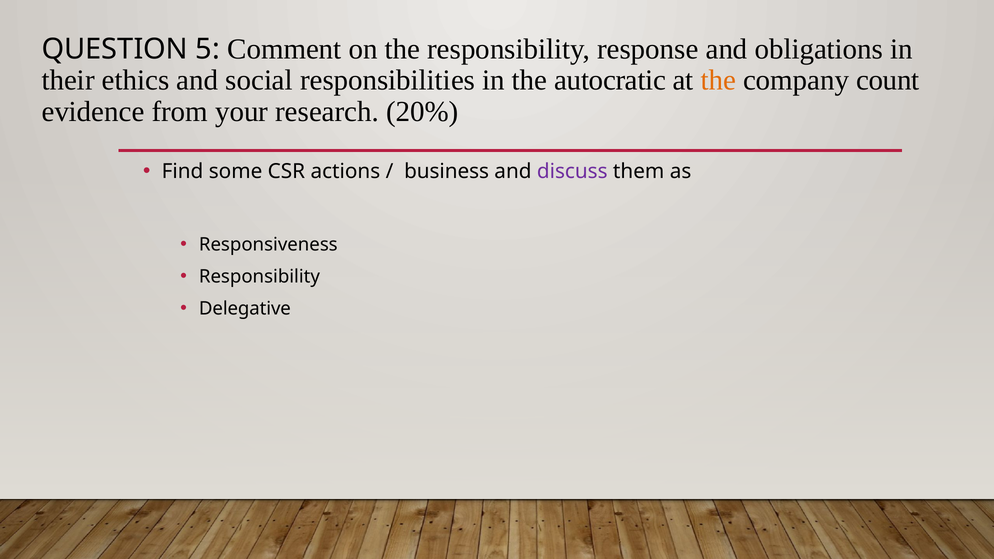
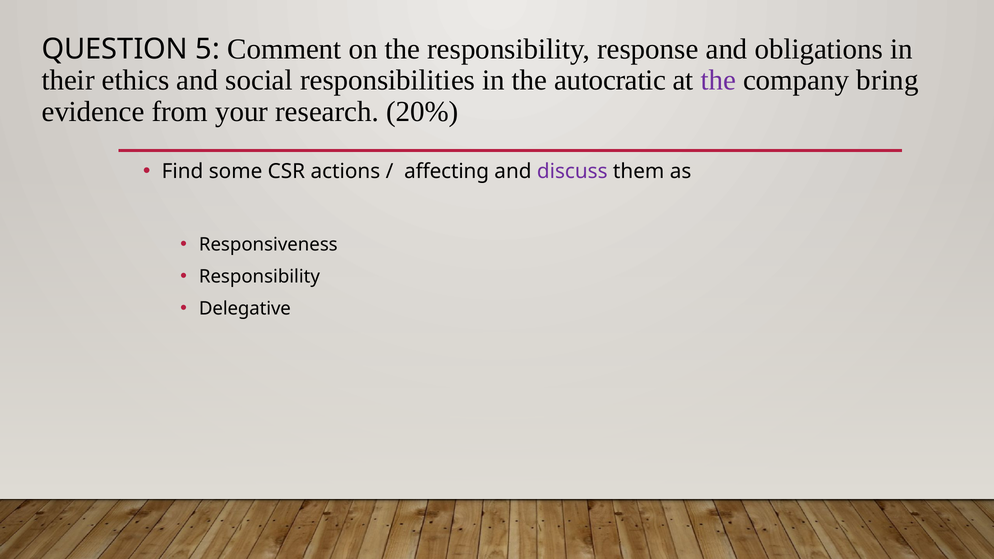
the colour: orange -> purple (718, 80)
count: count -> bring (888, 80)
business: business -> affecting (447, 171)
